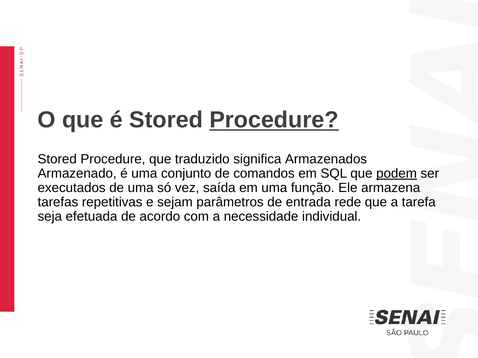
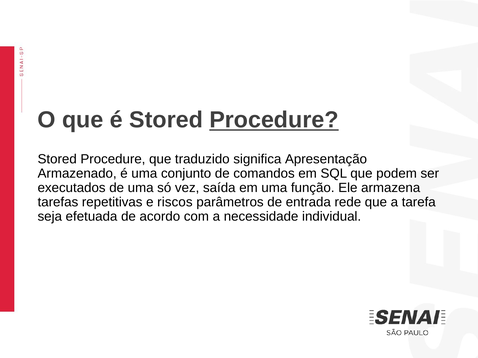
Armazenados: Armazenados -> Apresentação (326, 159)
podem underline: present -> none (397, 174)
sejam: sejam -> riscos (175, 202)
